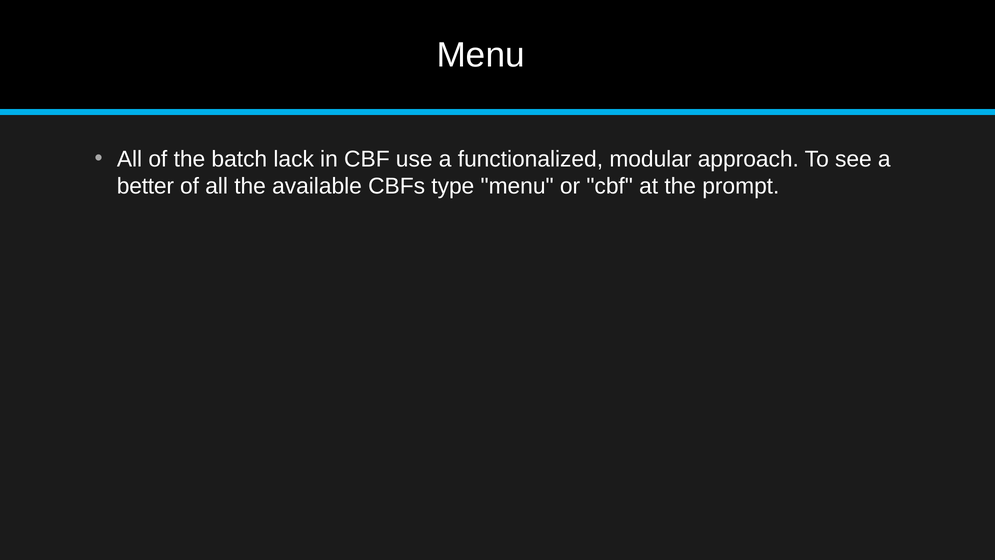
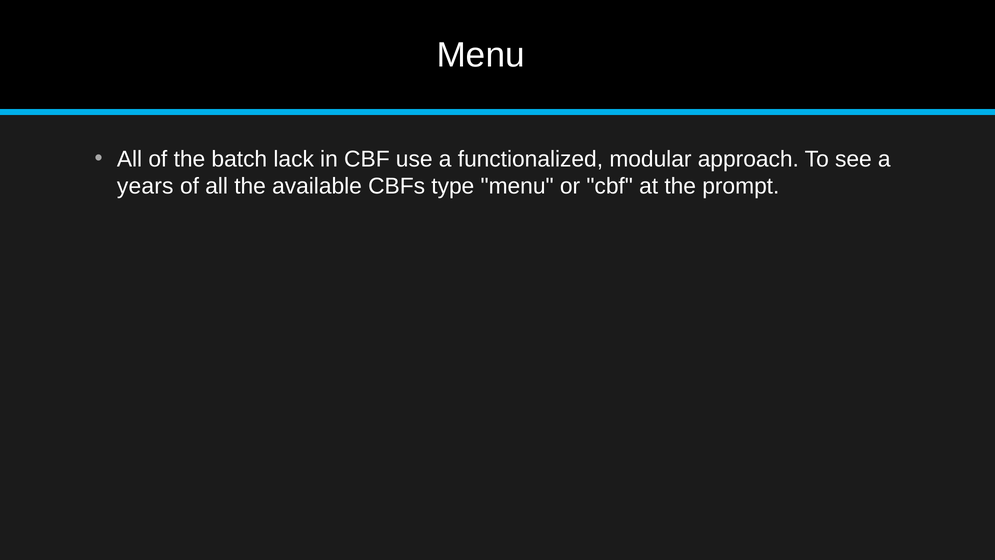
better: better -> years (145, 186)
